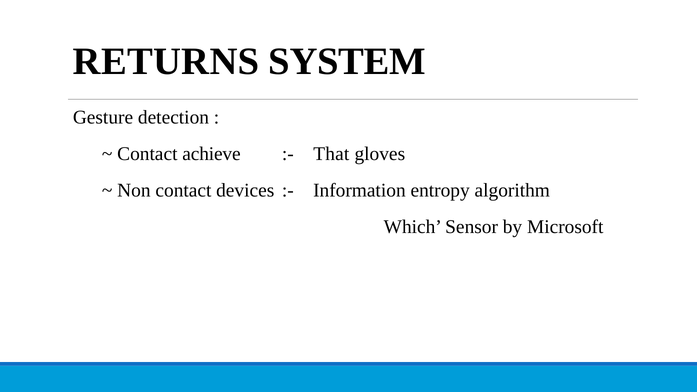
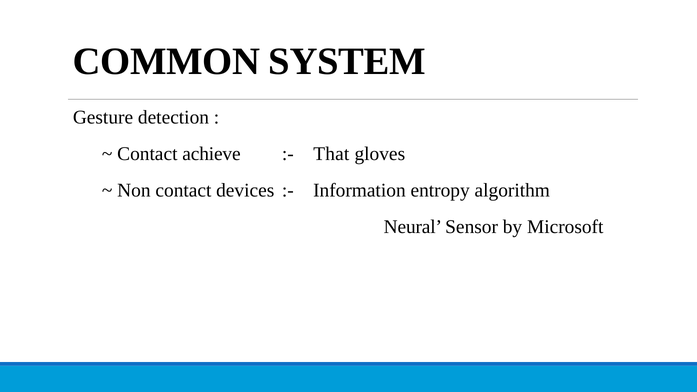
RETURNS: RETURNS -> COMMON (166, 62)
Which: Which -> Neural (413, 227)
